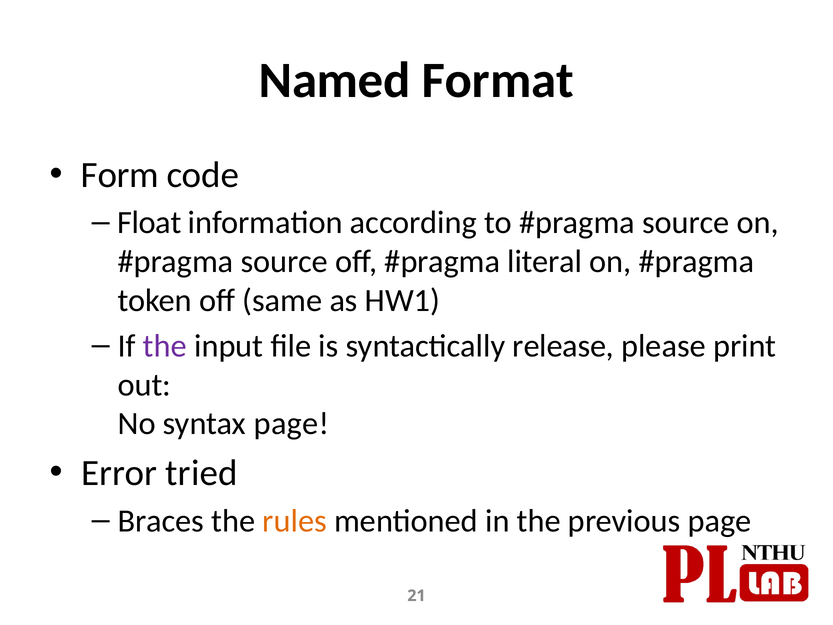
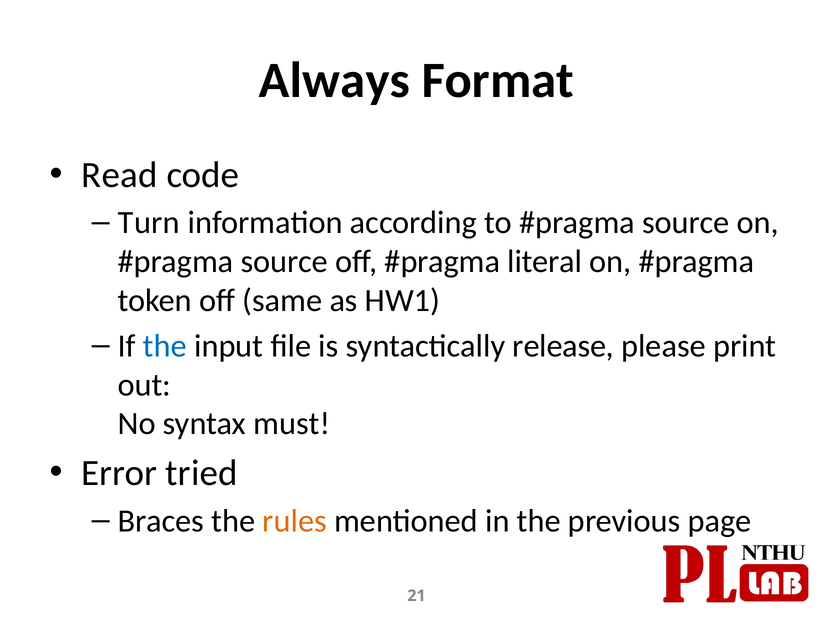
Named: Named -> Always (335, 81)
Form: Form -> Read (120, 175)
Float: Float -> Turn (149, 223)
the colour: purple -> blue (165, 346)
syntax page: page -> must (292, 424)
